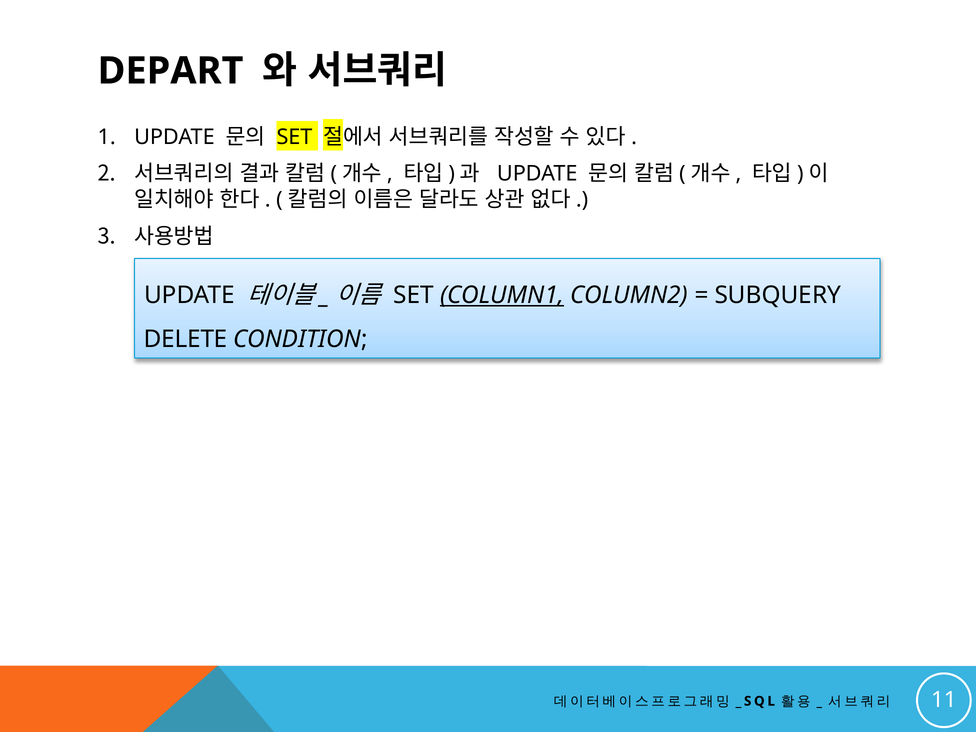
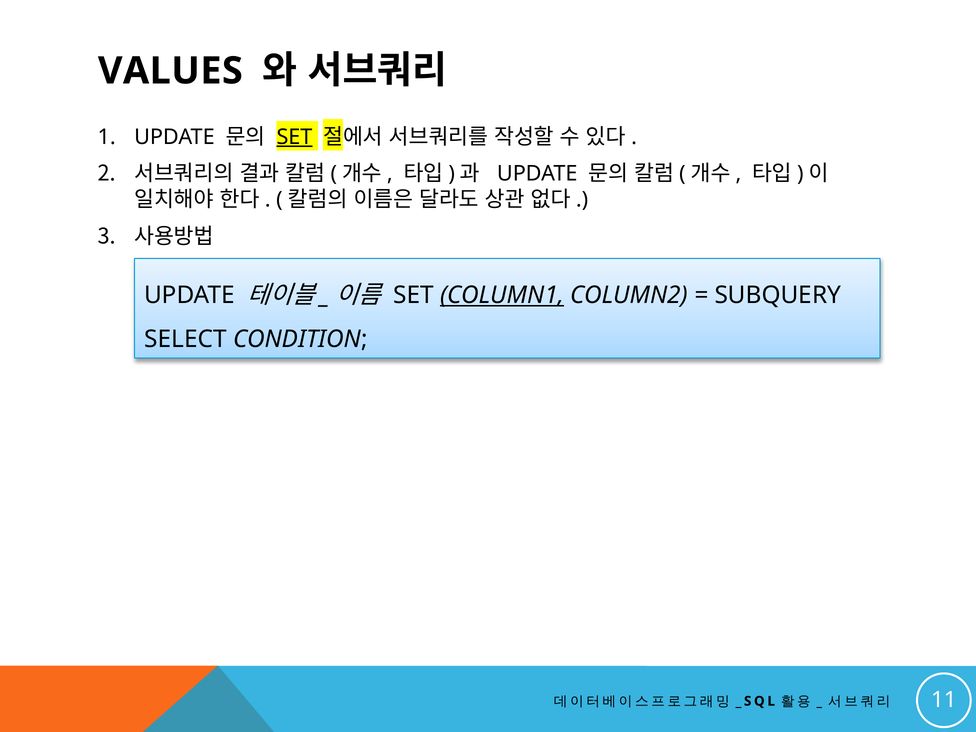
DEPART: DEPART -> VALUES (170, 71)
SET underline: none -> present (294, 137)
DELETE: DELETE -> SELECT (185, 339)
